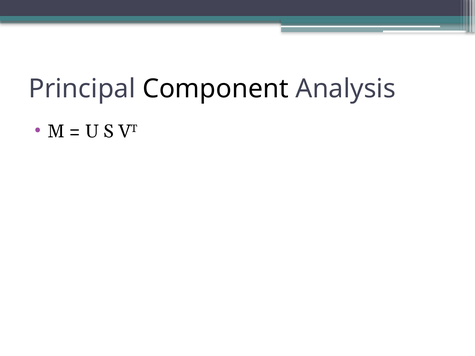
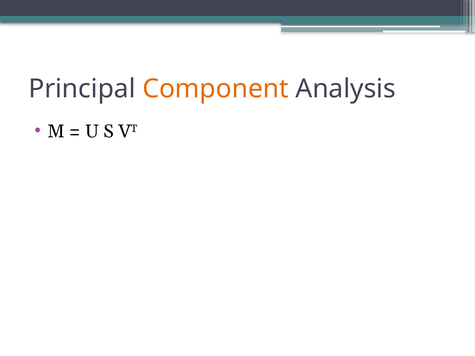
Component colour: black -> orange (216, 89)
